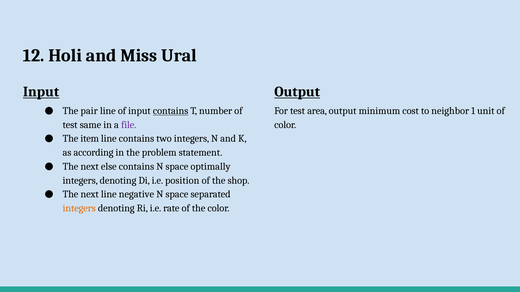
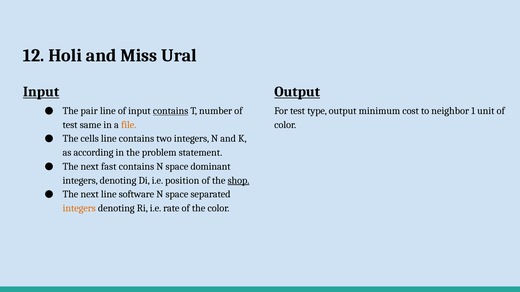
area: area -> type (317, 111)
file colour: purple -> orange (129, 125)
item: item -> cells (90, 139)
else: else -> fast (109, 167)
optimally: optimally -> dominant (211, 167)
shop underline: none -> present (239, 181)
negative: negative -> software (137, 195)
